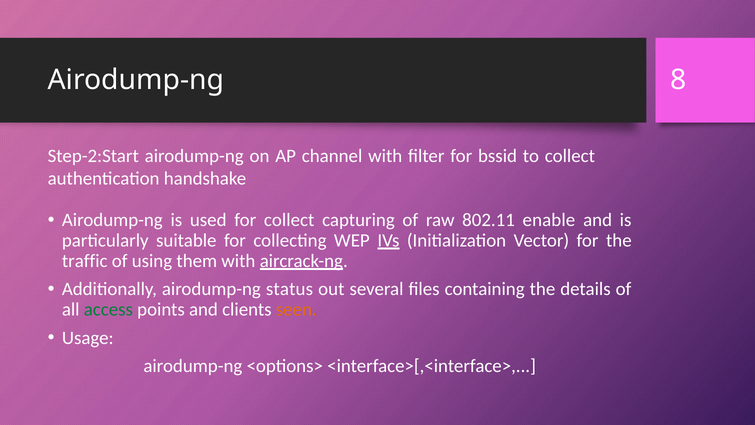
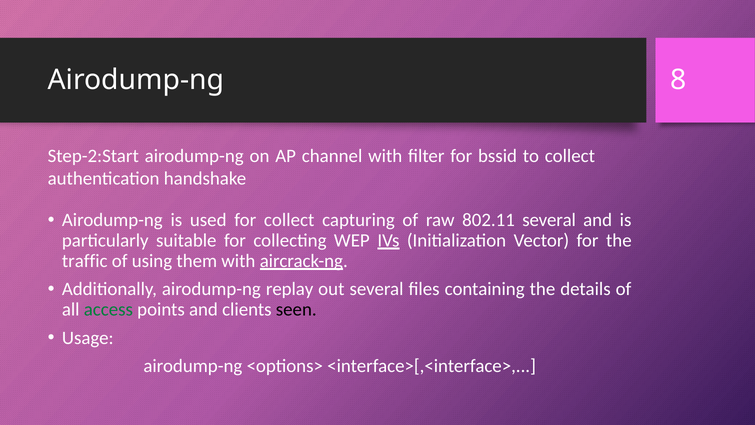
802.11 enable: enable -> several (549, 220)
status: status -> replay (290, 289)
seen colour: orange -> black (296, 309)
